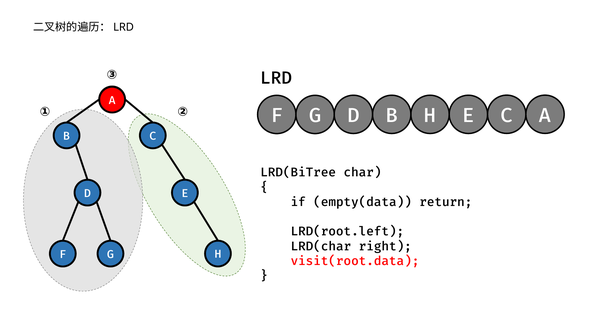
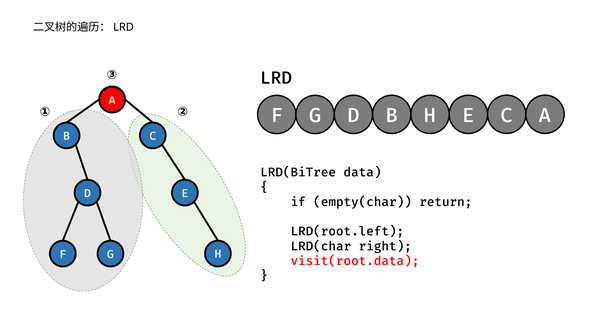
char: char -> data (362, 172)
empty(data: empty(data -> empty(char (363, 202)
